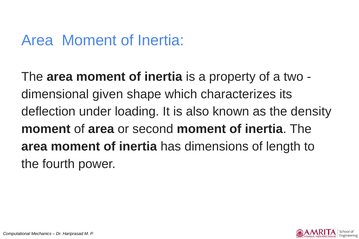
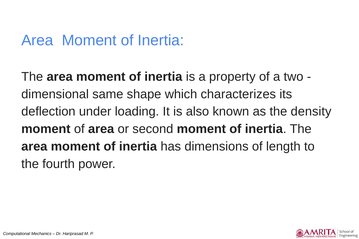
given: given -> same (108, 94)
